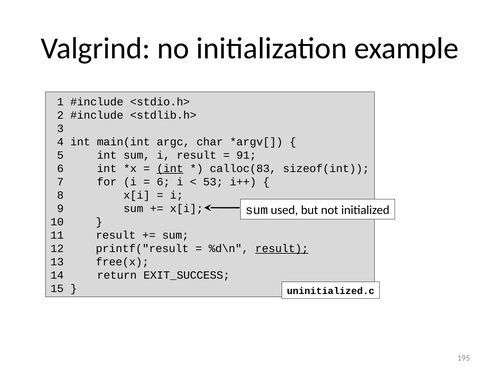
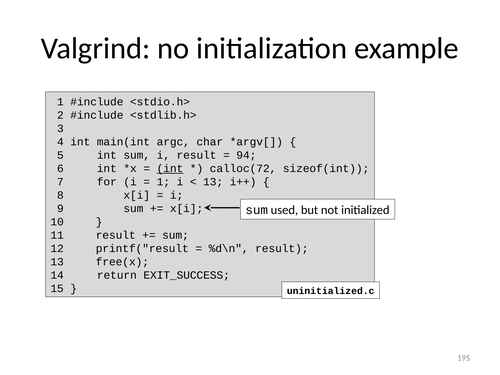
91: 91 -> 94 (246, 155)
calloc(83: calloc(83 -> calloc(72 (243, 168)
6: 6 -> 1 (163, 182)
53: 53 -> 13 (213, 182)
result underline: present -> none (282, 248)
